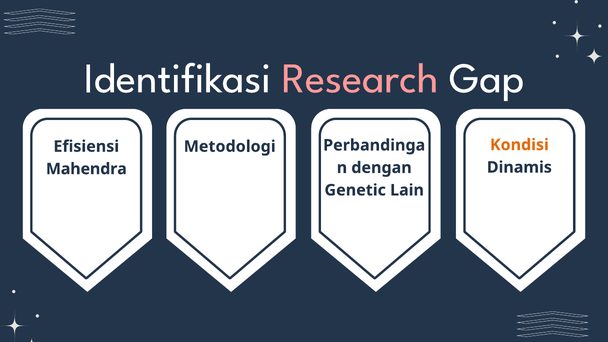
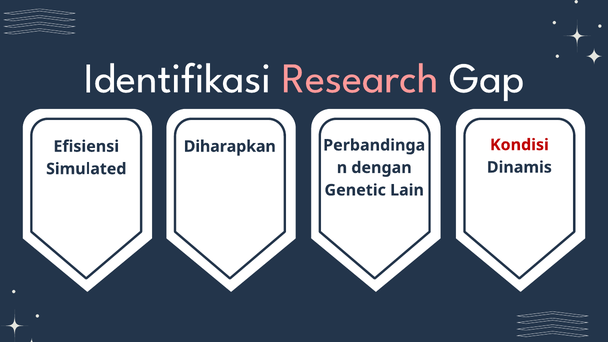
Kondisi colour: orange -> red (519, 145)
Metodologi: Metodologi -> Diharapkan (230, 146)
Mahendra: Mahendra -> Simulated (86, 169)
